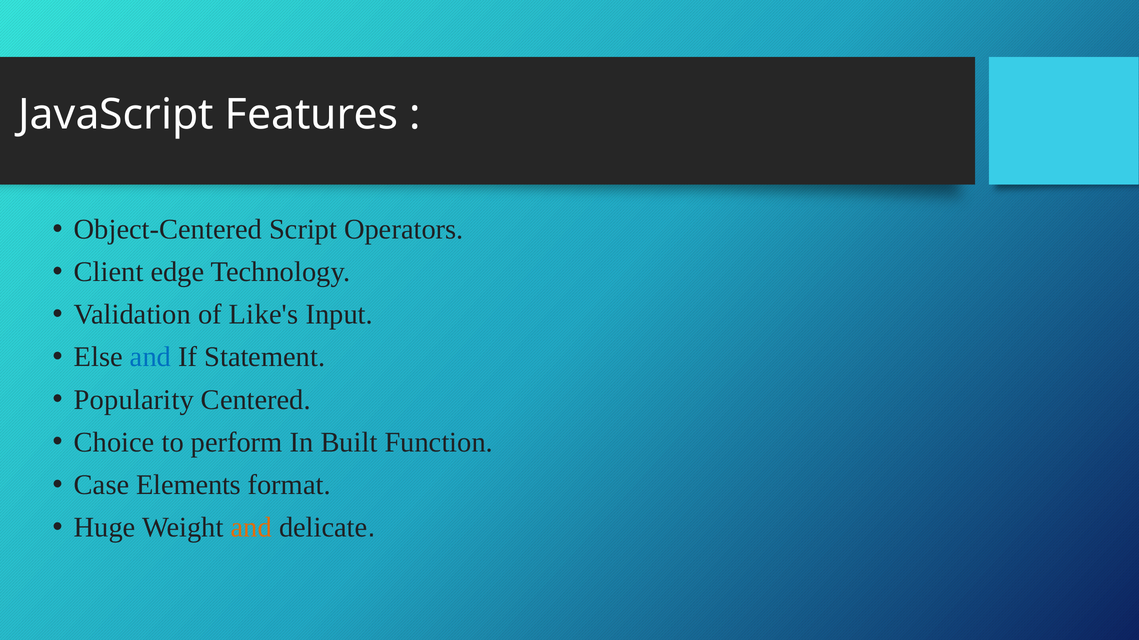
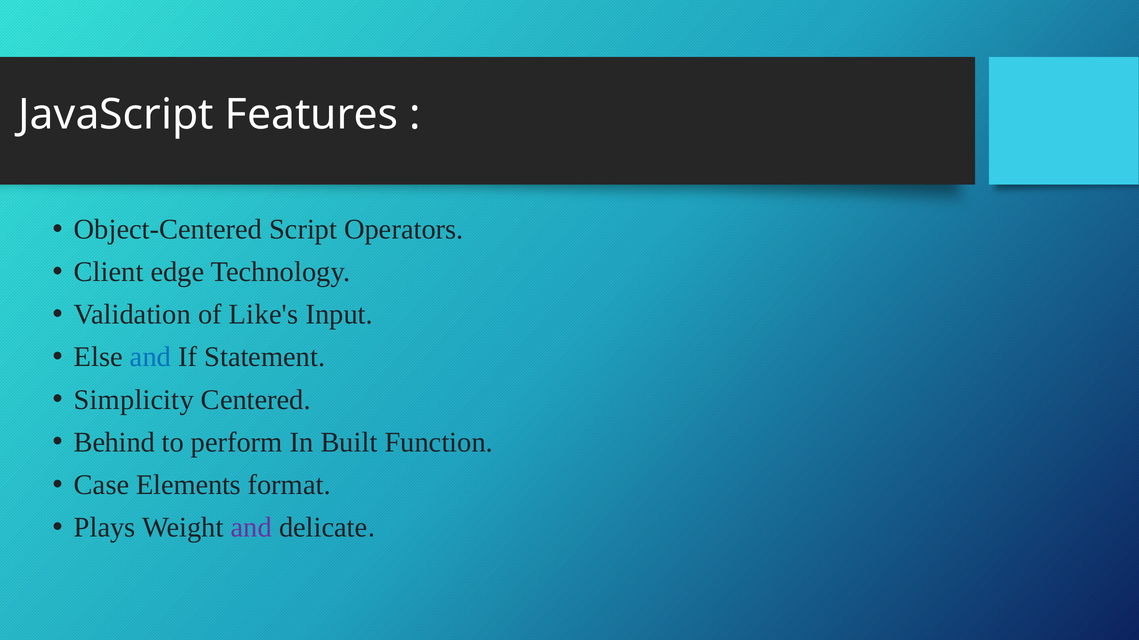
Popularity: Popularity -> Simplicity (134, 400)
Choice: Choice -> Behind (114, 443)
Huge: Huge -> Plays (105, 528)
and colour: orange -> purple (251, 528)
